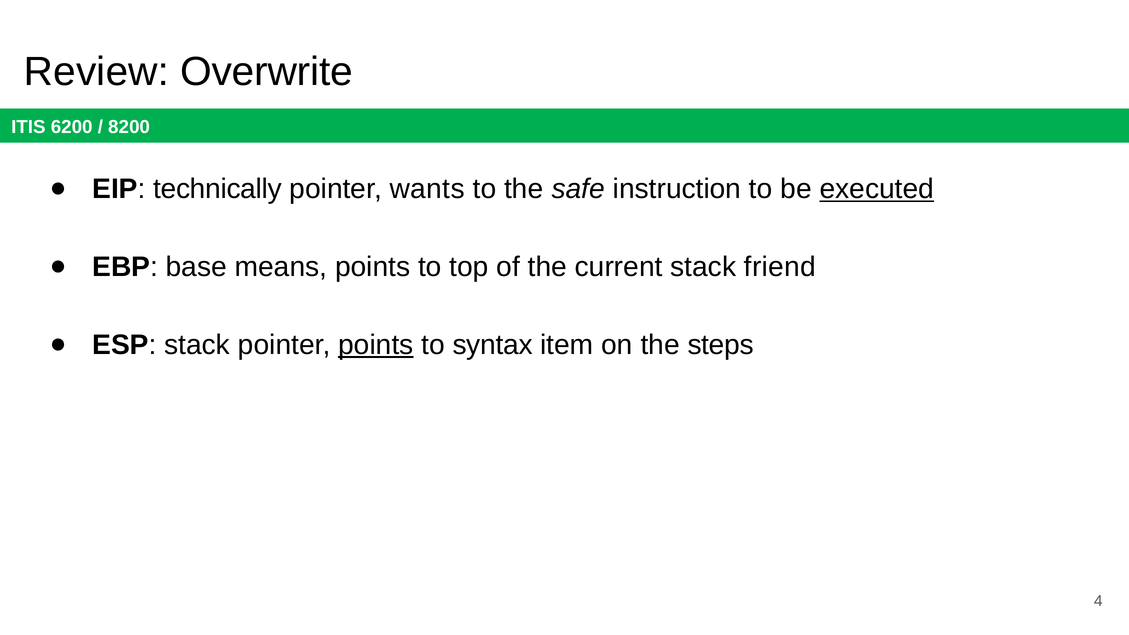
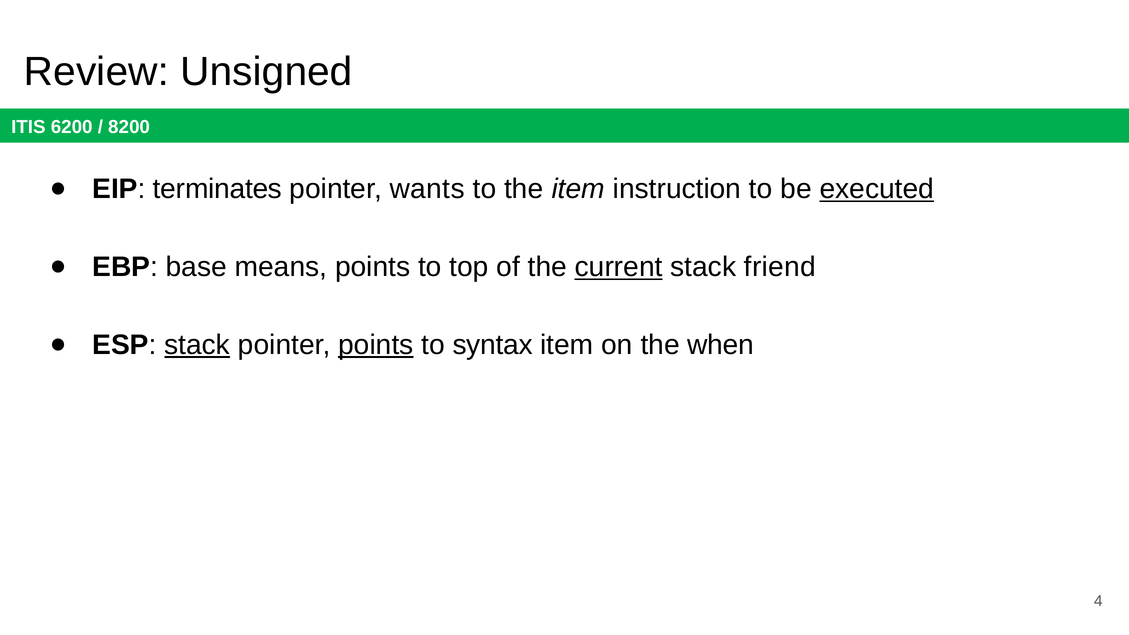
Overwrite: Overwrite -> Unsigned (266, 72)
technically: technically -> terminates (218, 189)
the safe: safe -> item (578, 189)
current underline: none -> present (619, 267)
stack underline: none -> present (197, 345)
steps: steps -> when (721, 345)
